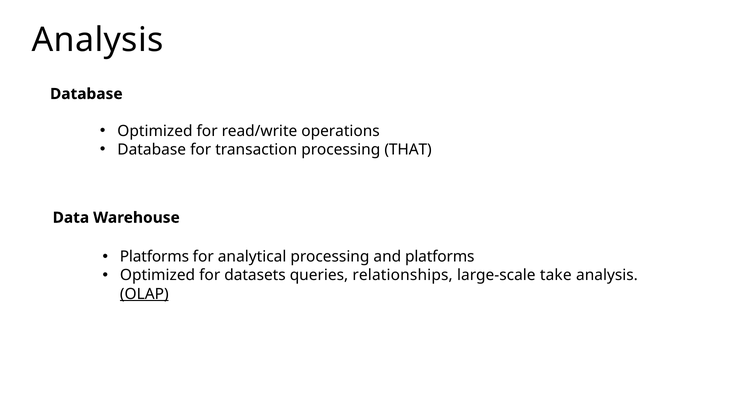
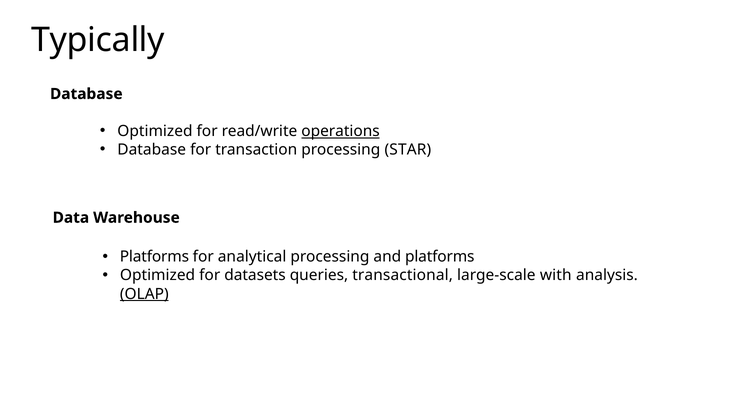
Analysis: Analysis -> Typically (98, 40)
operations underline: none -> present (341, 131)
THAT: THAT -> STAR (408, 150)
relationships: relationships -> transactional (403, 276)
take: take -> with (556, 276)
